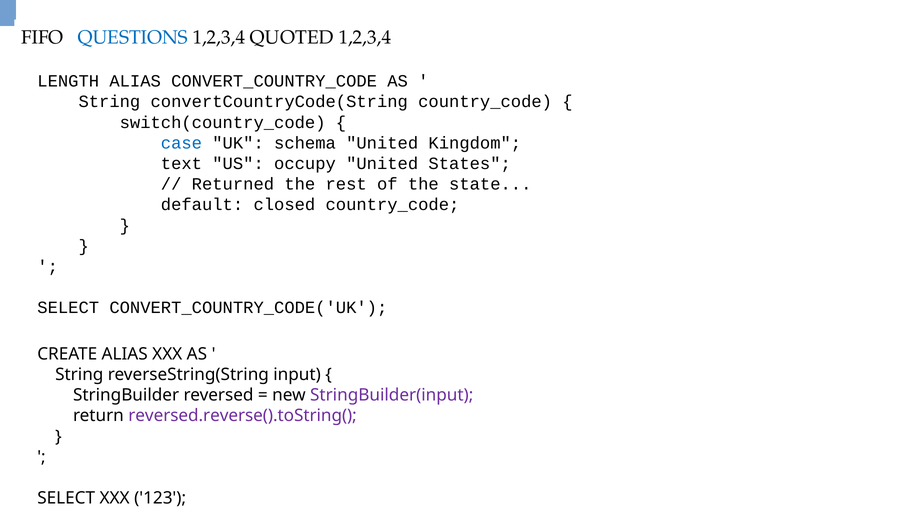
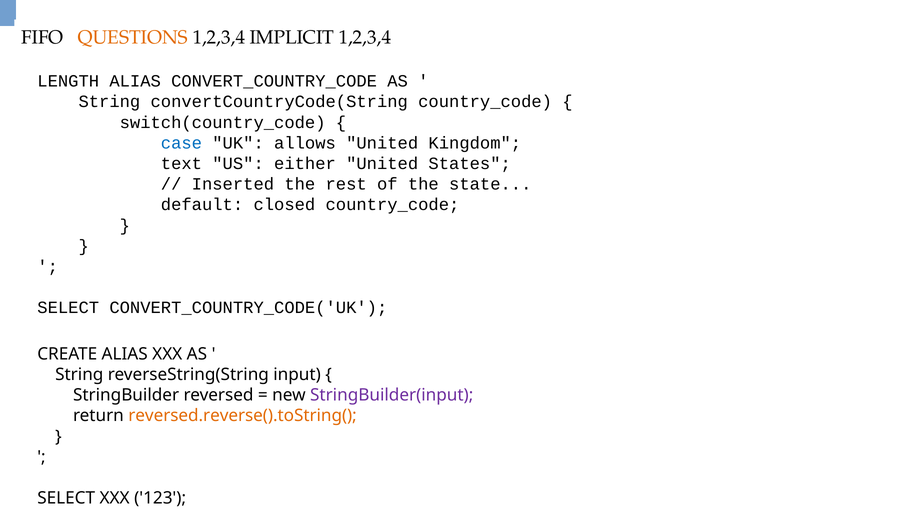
QUESTIONS colour: blue -> orange (133, 37)
QUOTED: QUOTED -> IMPLICIT (292, 37)
schema: schema -> allows (305, 143)
occupy: occupy -> either (305, 164)
Returned: Returned -> Inserted (233, 184)
reversed.reverse().toString( colour: purple -> orange (243, 416)
